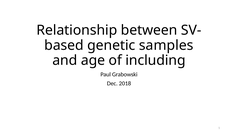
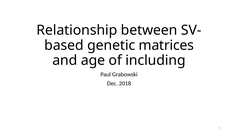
samples: samples -> matrices (166, 45)
